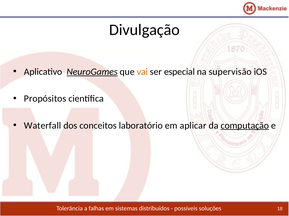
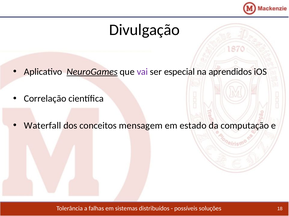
vai colour: orange -> purple (142, 72)
supervisão: supervisão -> aprendidos (230, 72)
Propósitos: Propósitos -> Correlação (45, 99)
laboratório: laboratório -> mensagem (141, 126)
aplicar: aplicar -> estado (193, 126)
computação underline: present -> none (245, 126)
